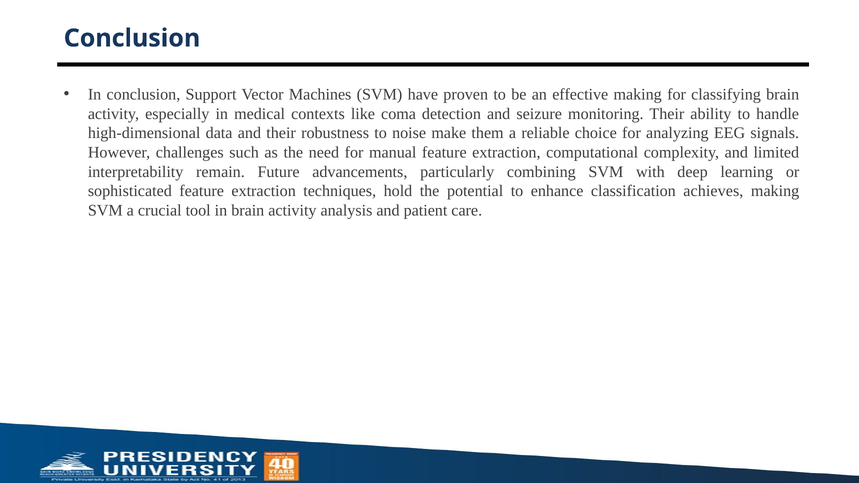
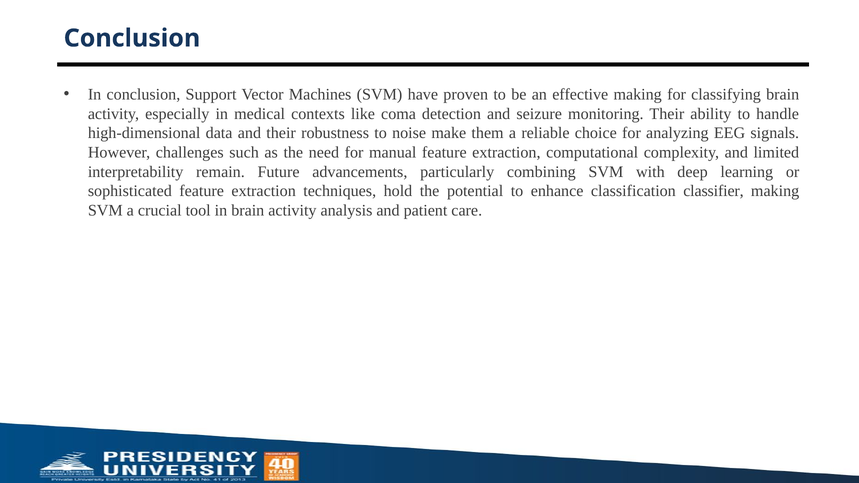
achieves: achieves -> classifier (713, 191)
